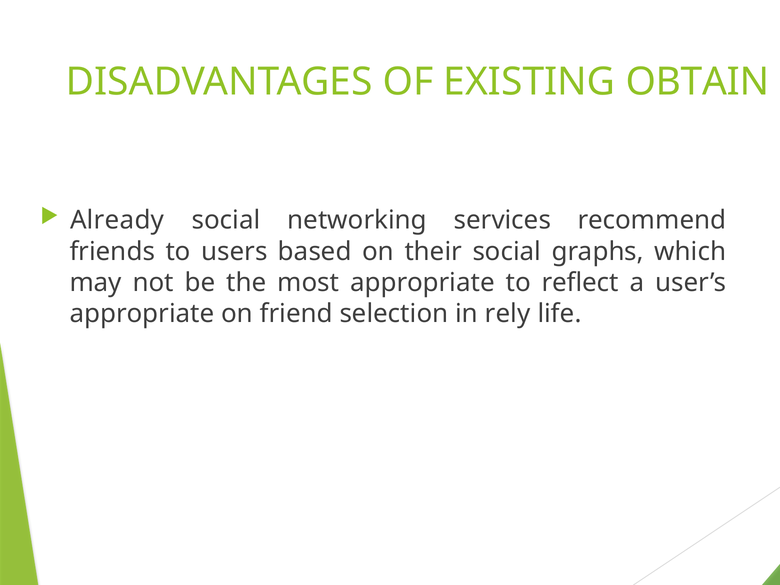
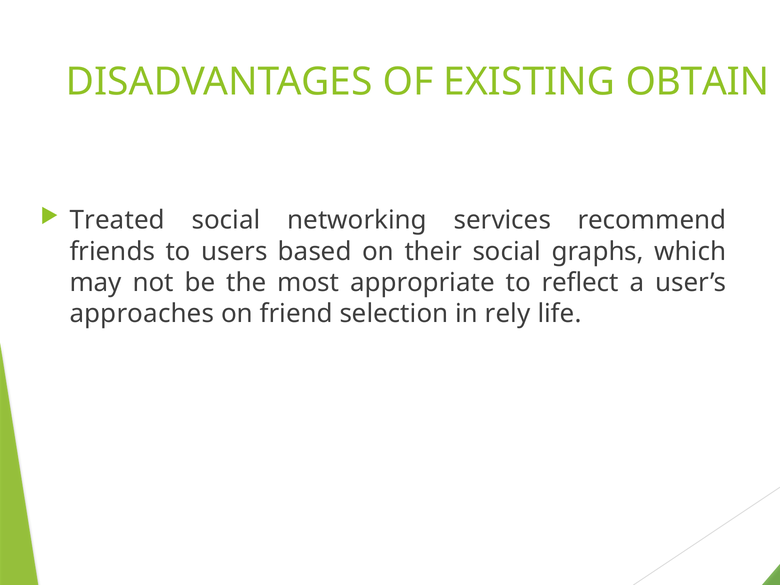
Already: Already -> Treated (117, 220)
appropriate: appropriate -> approaches (142, 314)
